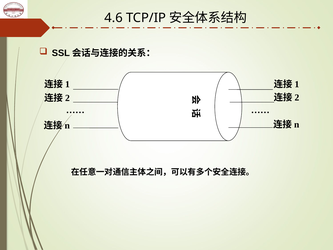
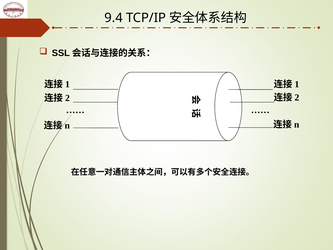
4.6: 4.6 -> 9.4 (114, 18)
